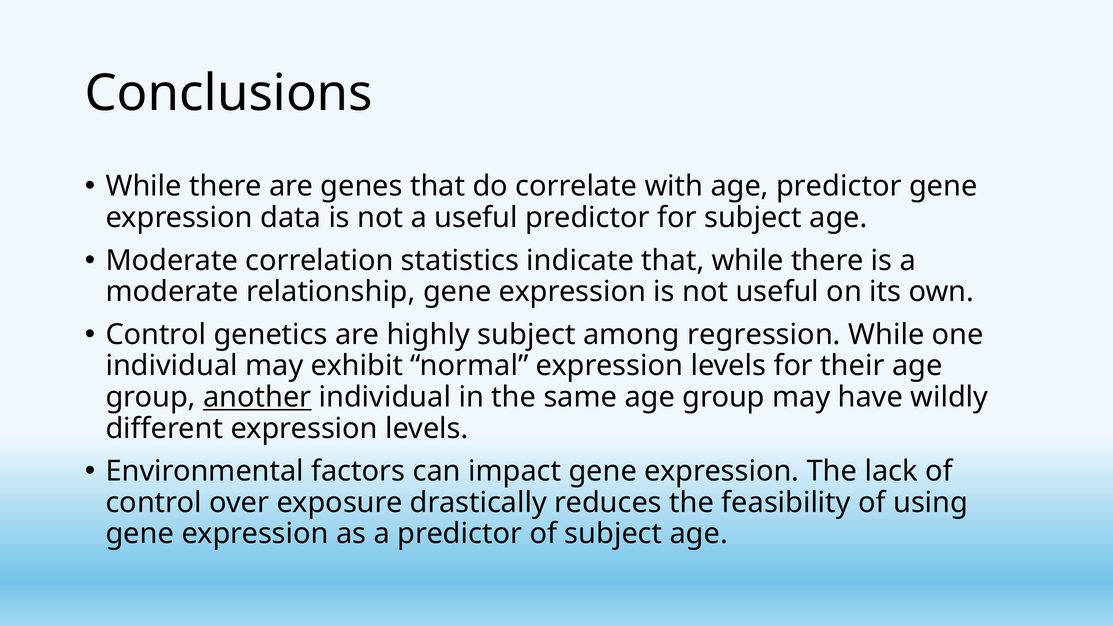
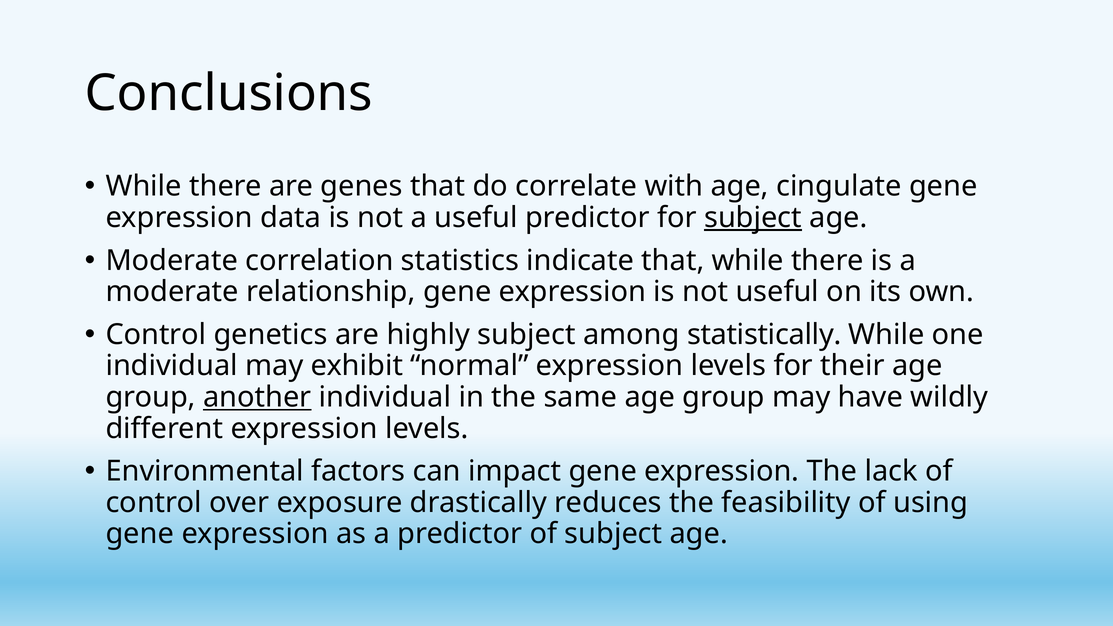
age predictor: predictor -> cingulate (839, 186)
subject underline: none -> present (753, 218)
regression: regression -> statistically (764, 335)
